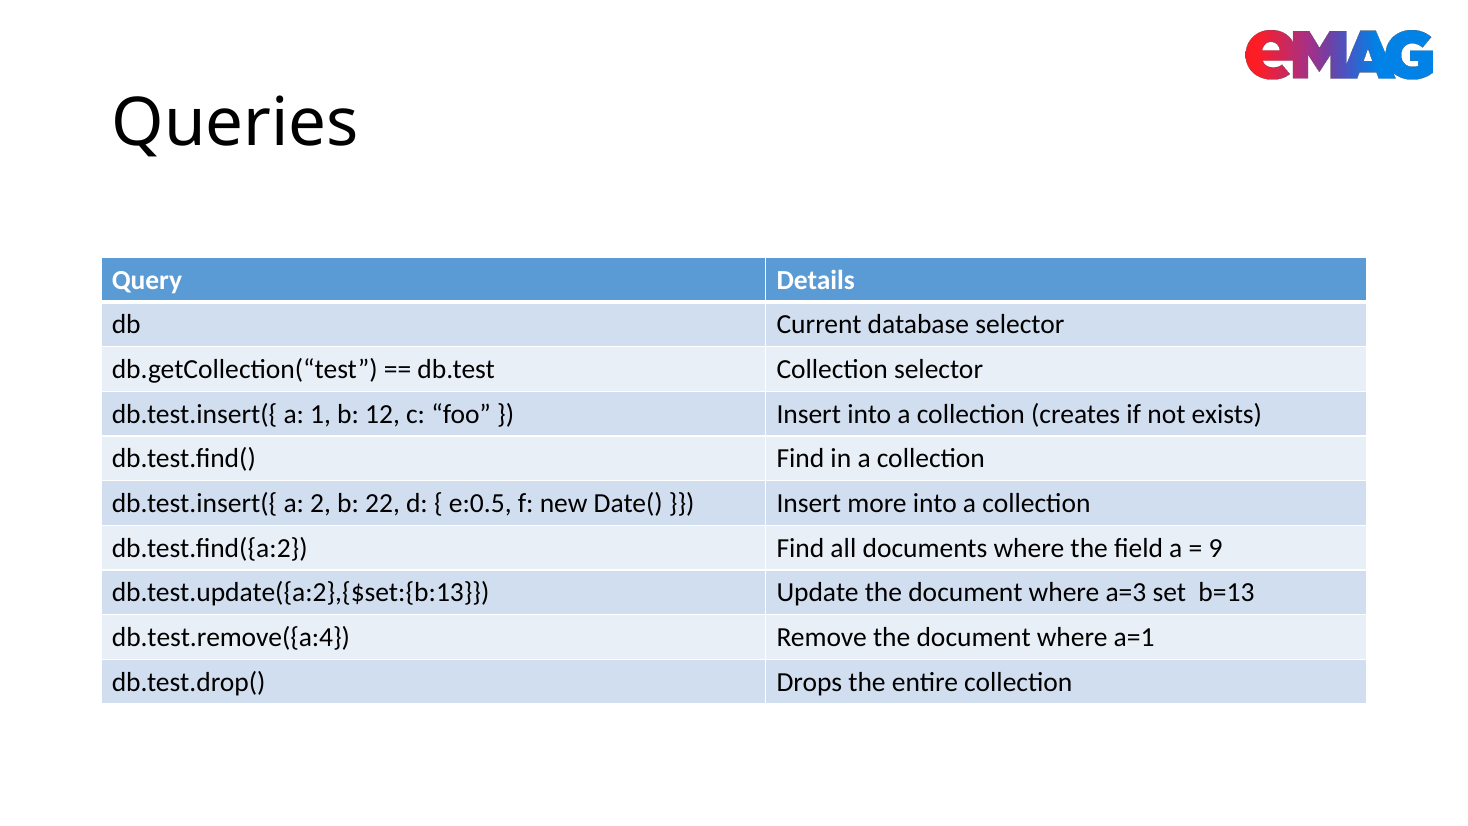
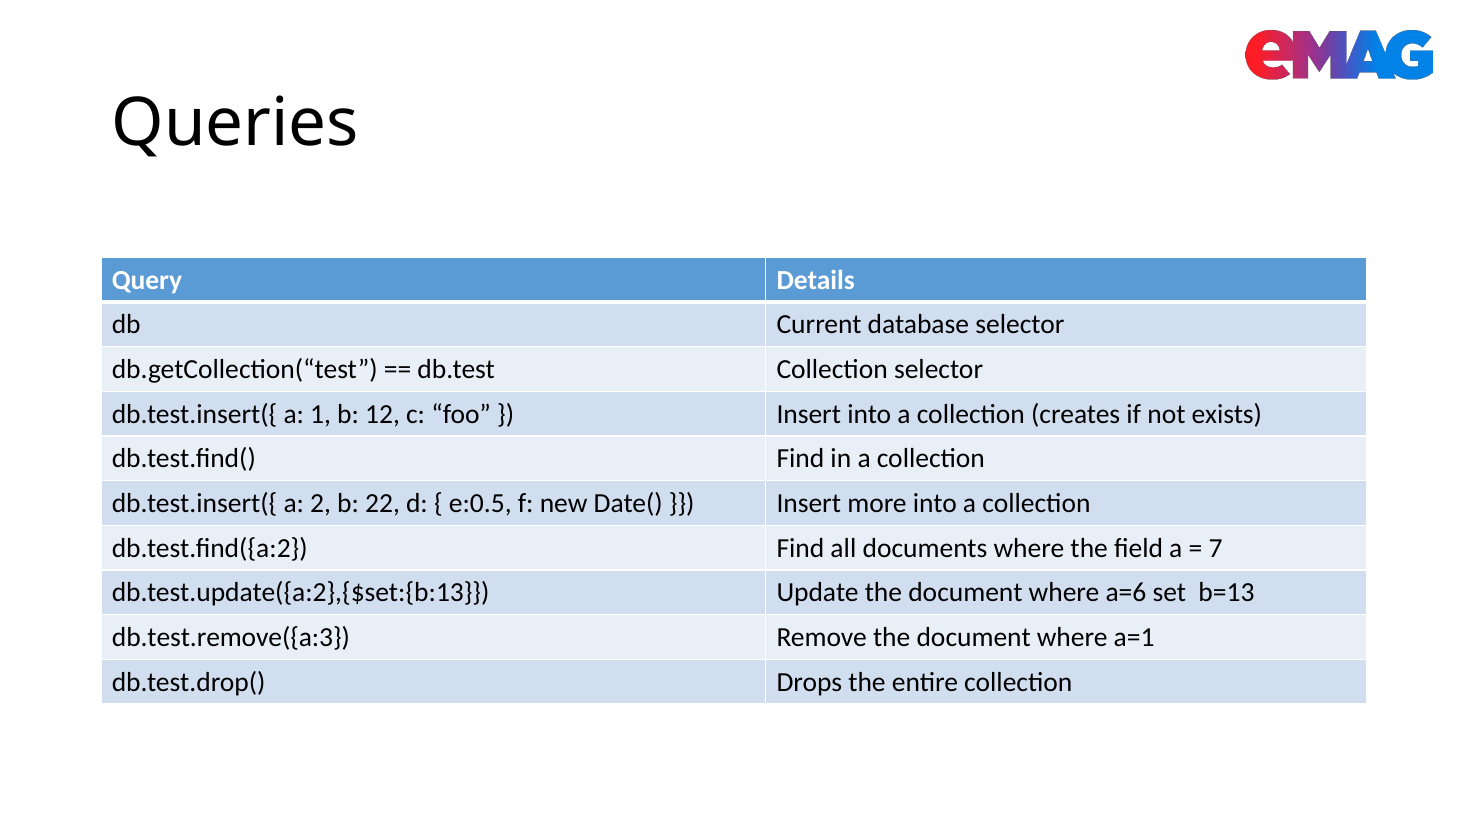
9: 9 -> 7 (1216, 548)
a=3: a=3 -> a=6 (1126, 592)
db.test.remove({a:4: db.test.remove({a:4 -> db.test.remove({a:3 (231, 637)
